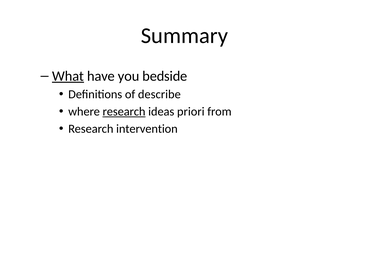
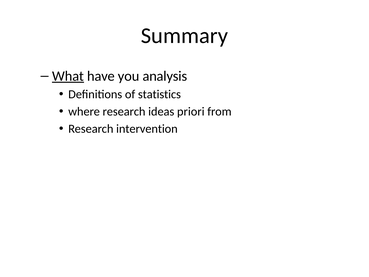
bedside: bedside -> analysis (165, 76)
describe: describe -> statistics (159, 94)
research underline: present -> none (124, 112)
